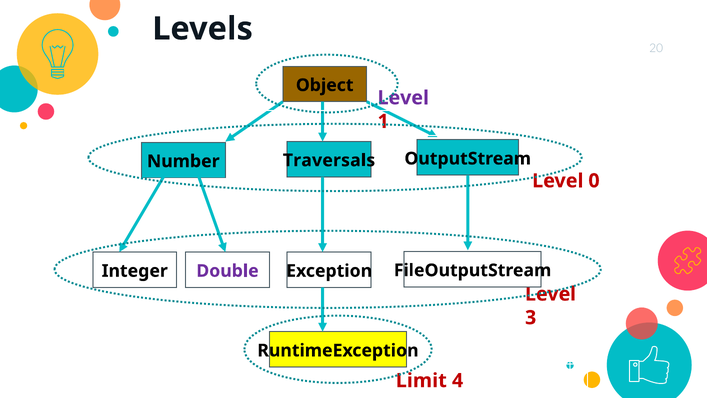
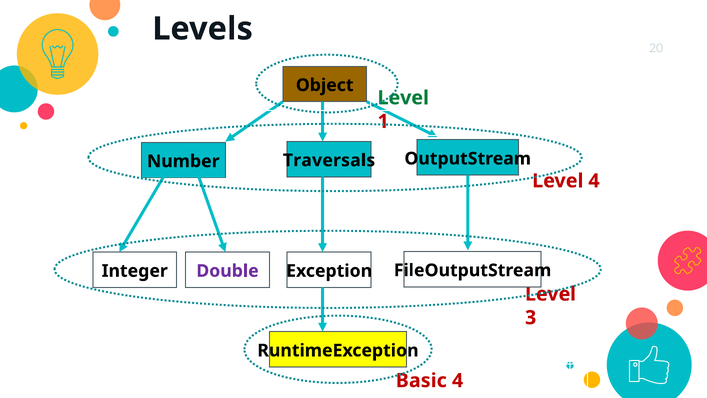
Level colour: purple -> green (403, 98)
Level 0: 0 -> 4 (594, 181)
Limit: Limit -> Basic (421, 380)
